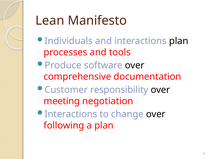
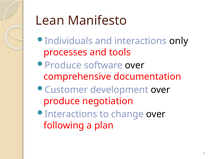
interactions plan: plan -> only (179, 41)
responsibility: responsibility -> development (119, 89)
meeting: meeting -> produce (62, 101)
